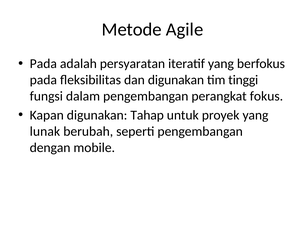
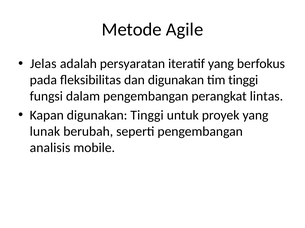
Pada: Pada -> Jelas (43, 64)
fokus: fokus -> lintas (266, 97)
digunakan Tahap: Tahap -> Tinggi (147, 116)
dengan: dengan -> analisis (50, 148)
